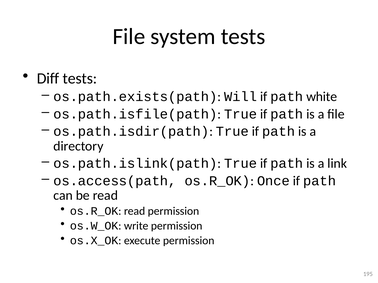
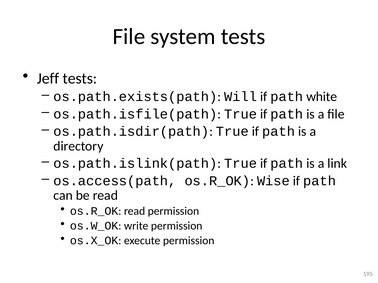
Diff: Diff -> Jeff (48, 79)
Once: Once -> Wise (273, 181)
